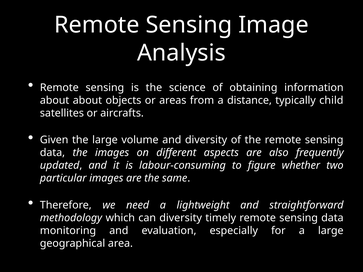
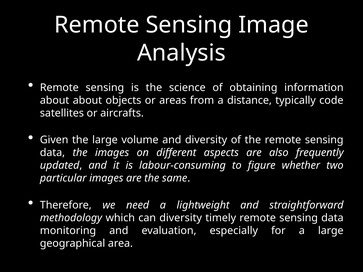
child: child -> code (331, 100)
